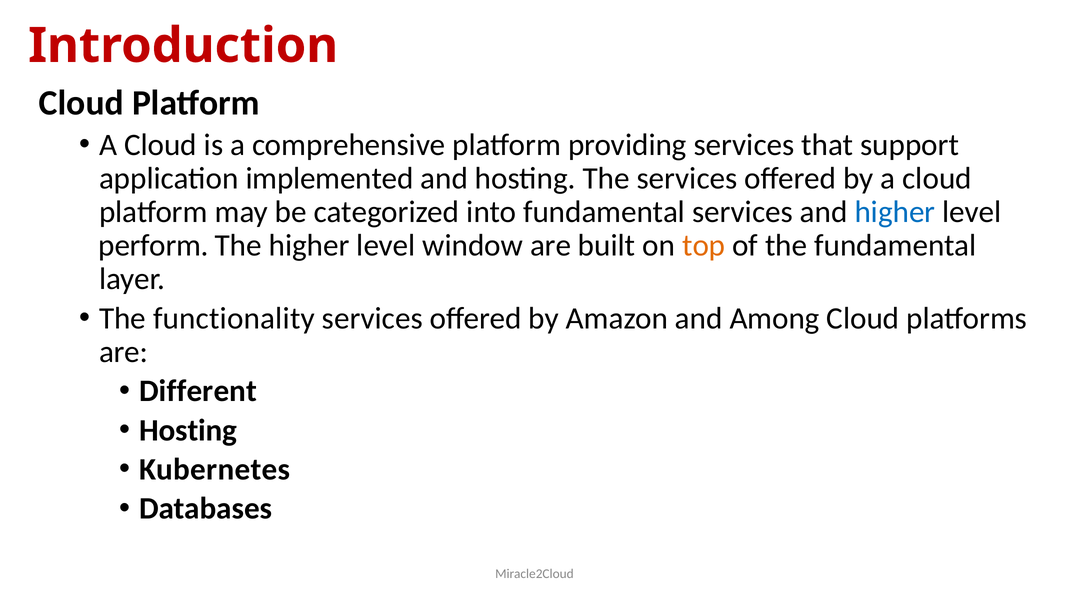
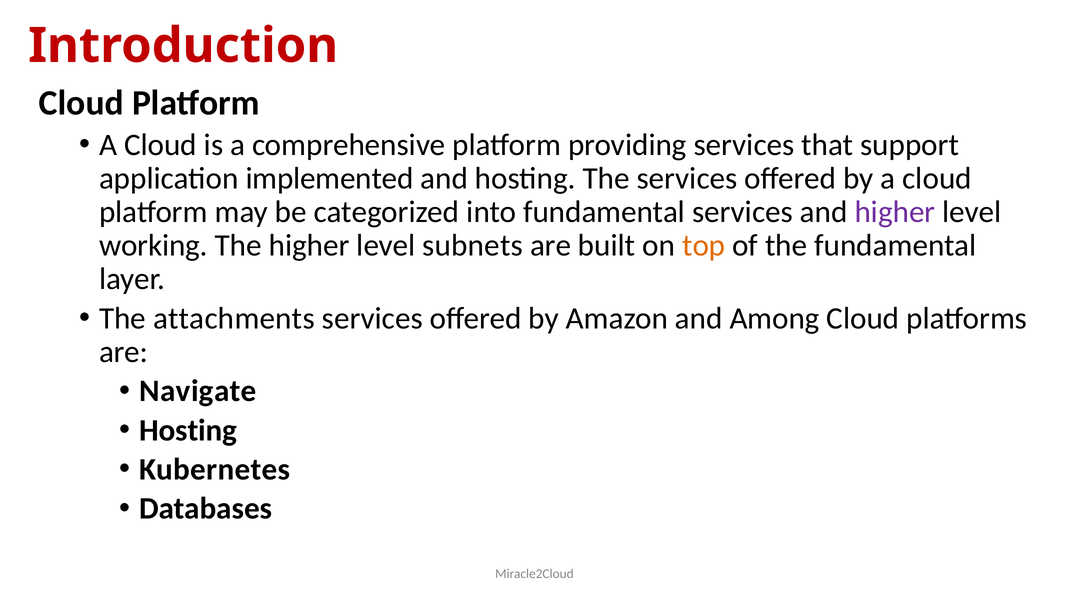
higher colour: blue -> purple (895, 212)
perform: perform -> working (153, 246)
window: window -> subnets (473, 246)
functionality: functionality -> attachments (234, 318)
Different: Different -> Navigate (198, 391)
